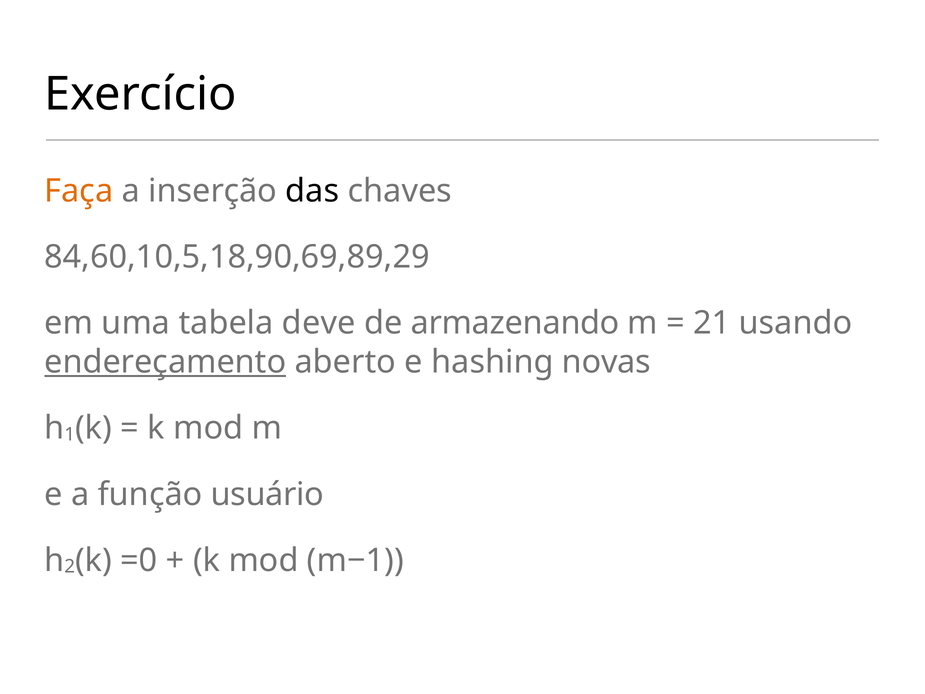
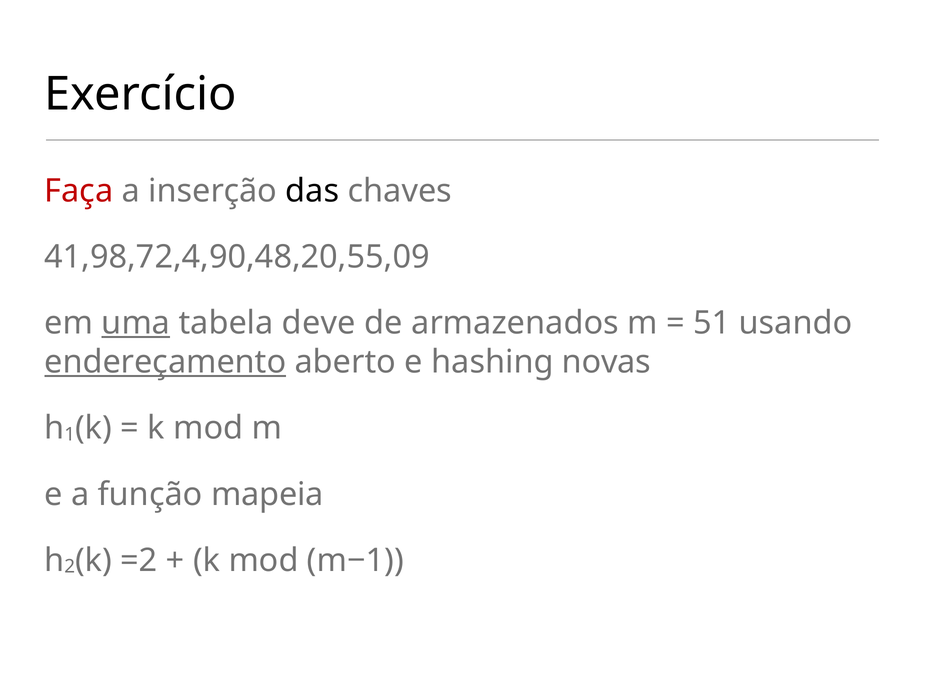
Faça colour: orange -> red (79, 191)
84,60,10,5,18,90,69,89,29: 84,60,10,5,18,90,69,89,29 -> 41,98,72,4,90,48,20,55,09 (237, 257)
uma underline: none -> present (136, 323)
armazenando: armazenando -> armazenados (515, 323)
21: 21 -> 51 (712, 323)
usuário: usuário -> mapeia (267, 494)
=0: =0 -> =2 (139, 560)
